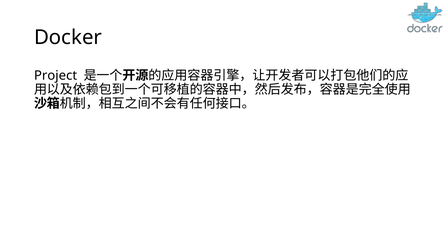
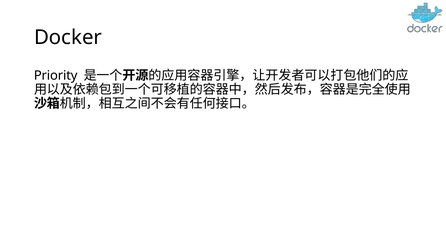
Project: Project -> Priority (56, 75)
